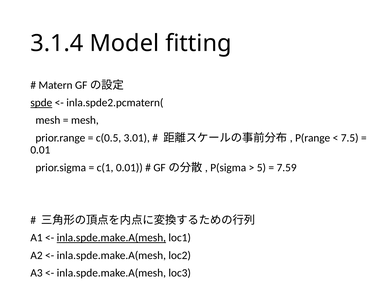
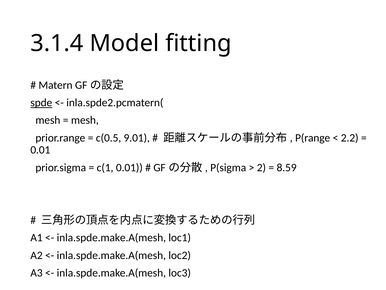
3.01: 3.01 -> 9.01 (137, 138)
7.5: 7.5 -> 2.2 (350, 138)
5: 5 -> 2 (261, 167)
7.59: 7.59 -> 8.59 (287, 167)
inla.spde.make.A(mesh underline: present -> none (111, 237)
